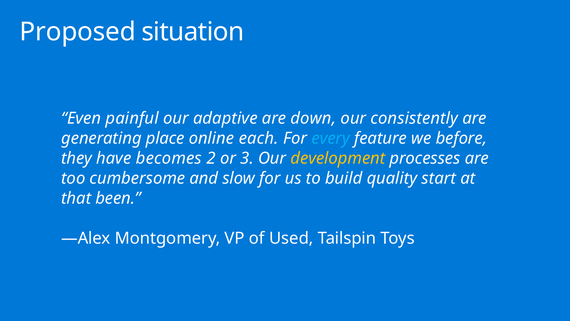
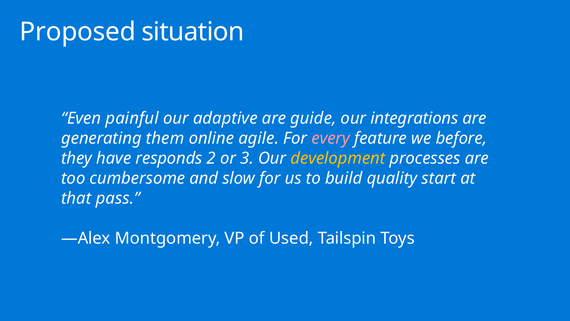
down: down -> guide (313, 118)
consistently: consistently -> integrations (414, 118)
place: place -> them (165, 138)
each: each -> agile (259, 138)
every colour: light blue -> pink (331, 138)
becomes: becomes -> responds (169, 158)
been: been -> pass (118, 198)
